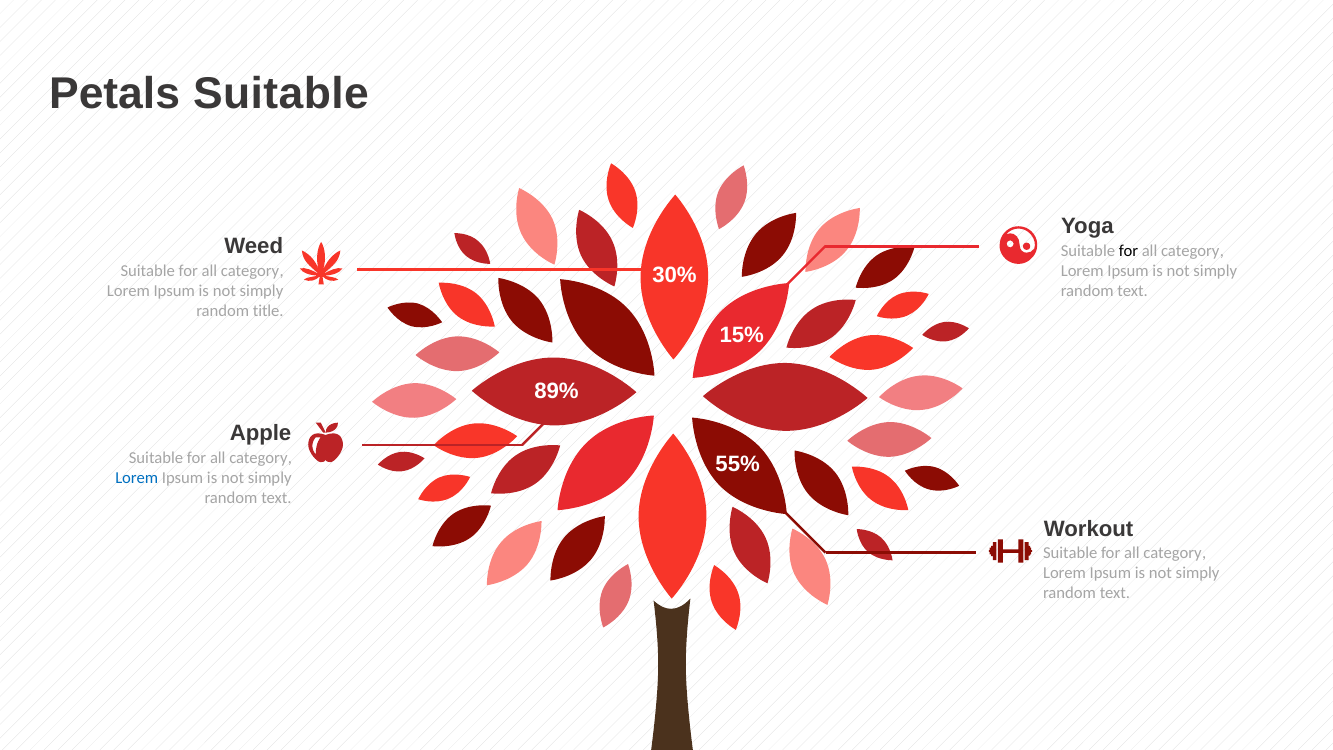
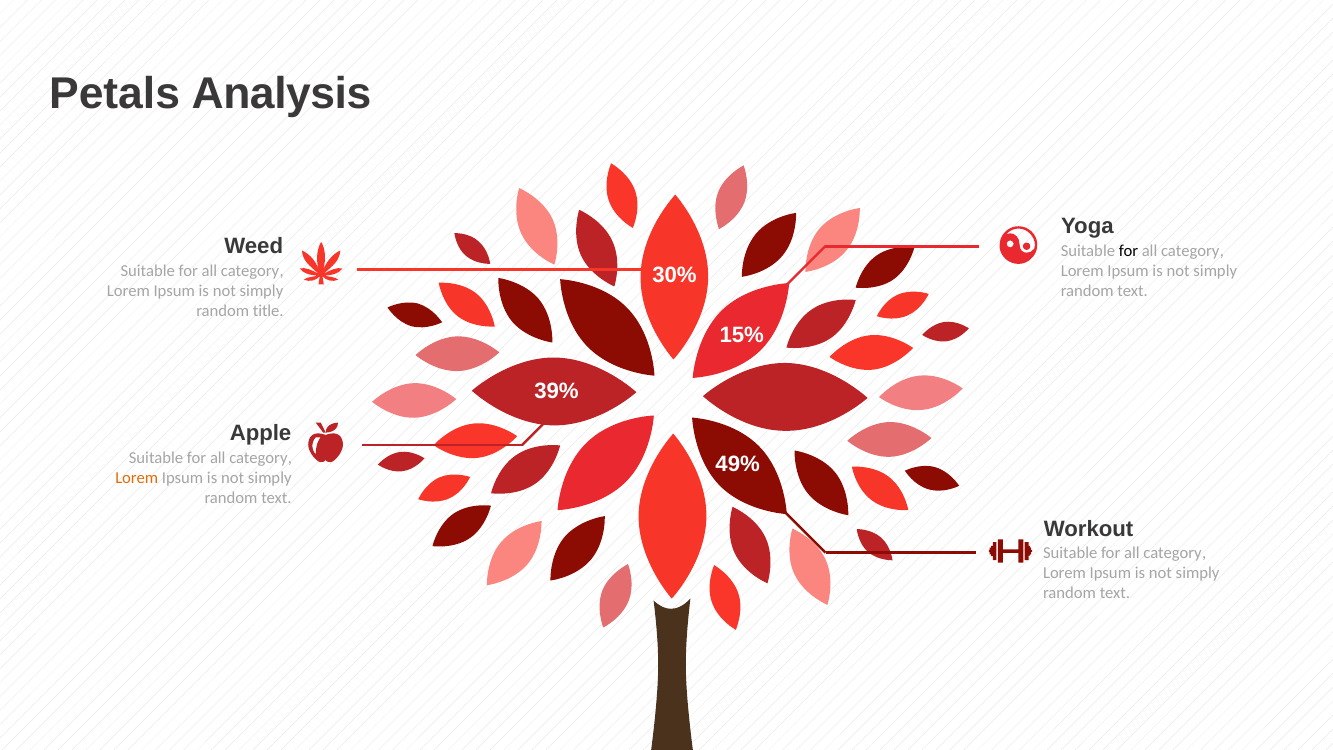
Petals Suitable: Suitable -> Analysis (281, 94)
89%: 89% -> 39% (557, 391)
55%: 55% -> 49% (738, 464)
Lorem colour: blue -> orange (137, 478)
